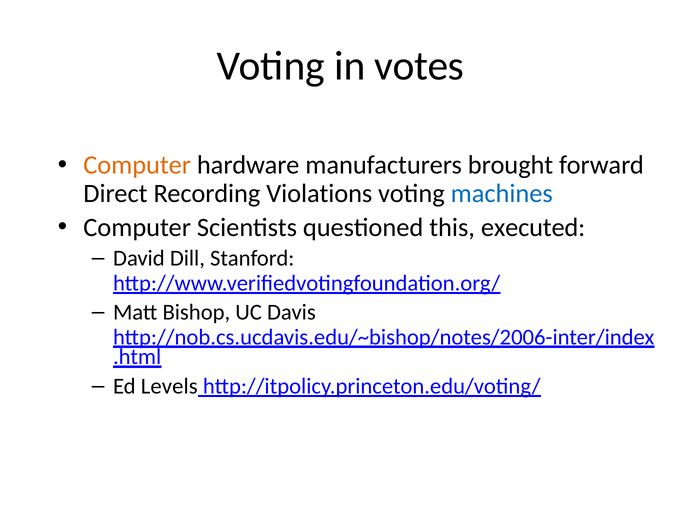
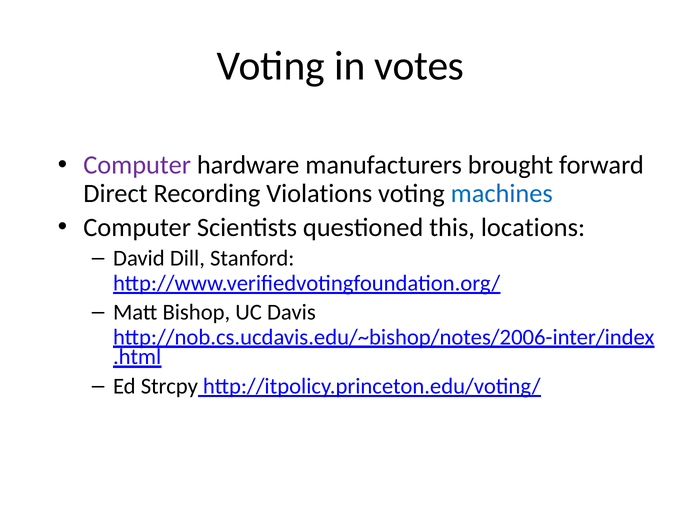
Computer colour: orange -> purple (137, 165)
executed: executed -> locations (533, 227)
Levels: Levels -> Strcpy (169, 386)
